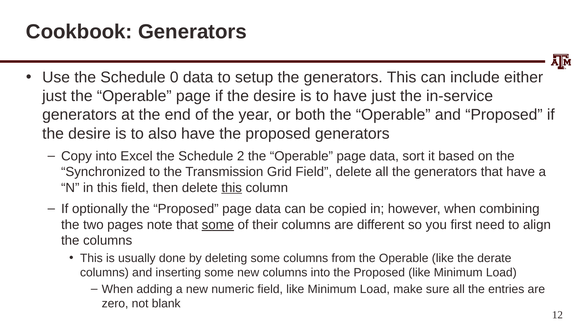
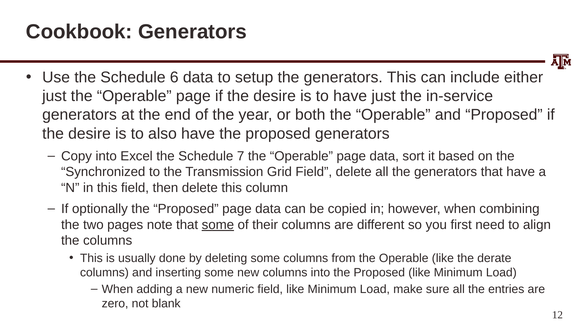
0: 0 -> 6 (174, 78)
2: 2 -> 7 (241, 156)
this underline: present -> none (232, 188)
